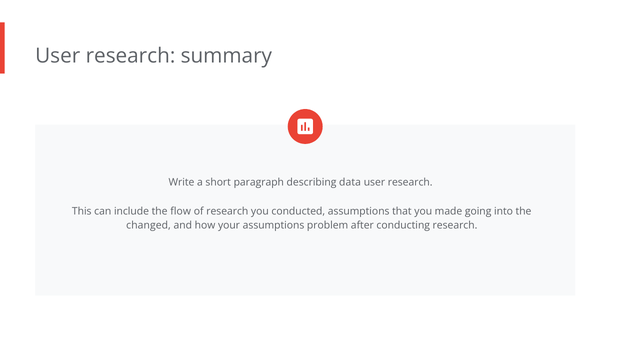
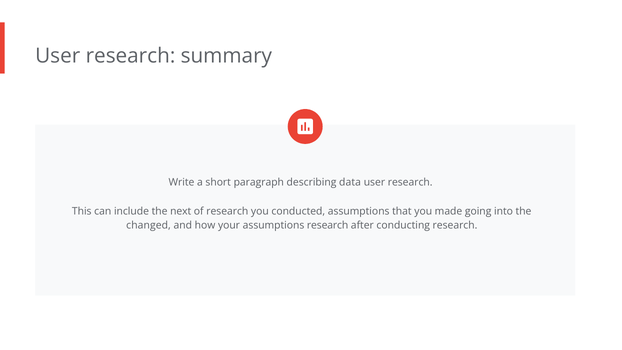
flow: flow -> next (181, 211)
assumptions problem: problem -> research (328, 225)
